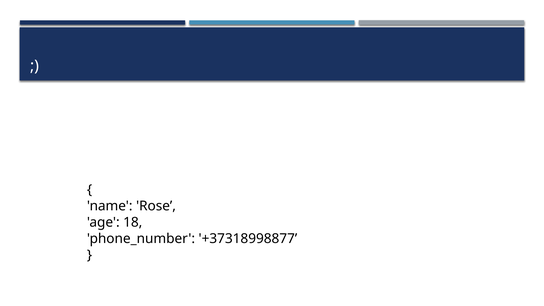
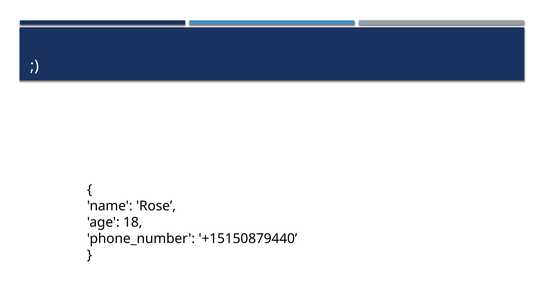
+37318998877: +37318998877 -> +15150879440 (248, 239)
